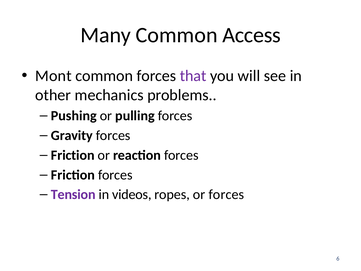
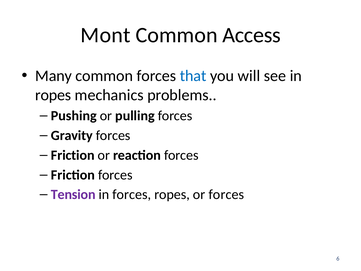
Many: Many -> Mont (105, 35)
Mont: Mont -> Many (54, 76)
that colour: purple -> blue (193, 76)
other: other -> ropes (53, 95)
in videos: videos -> forces (132, 194)
